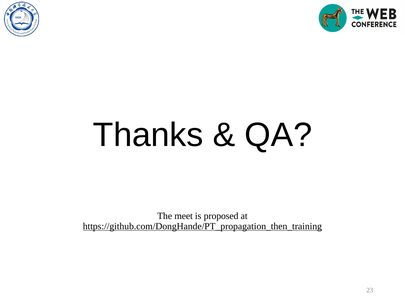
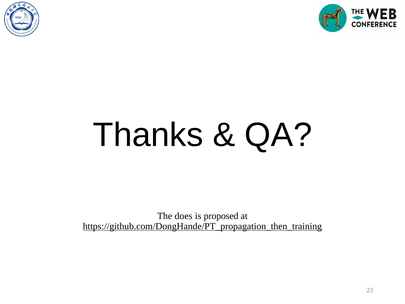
meet: meet -> does (184, 216)
